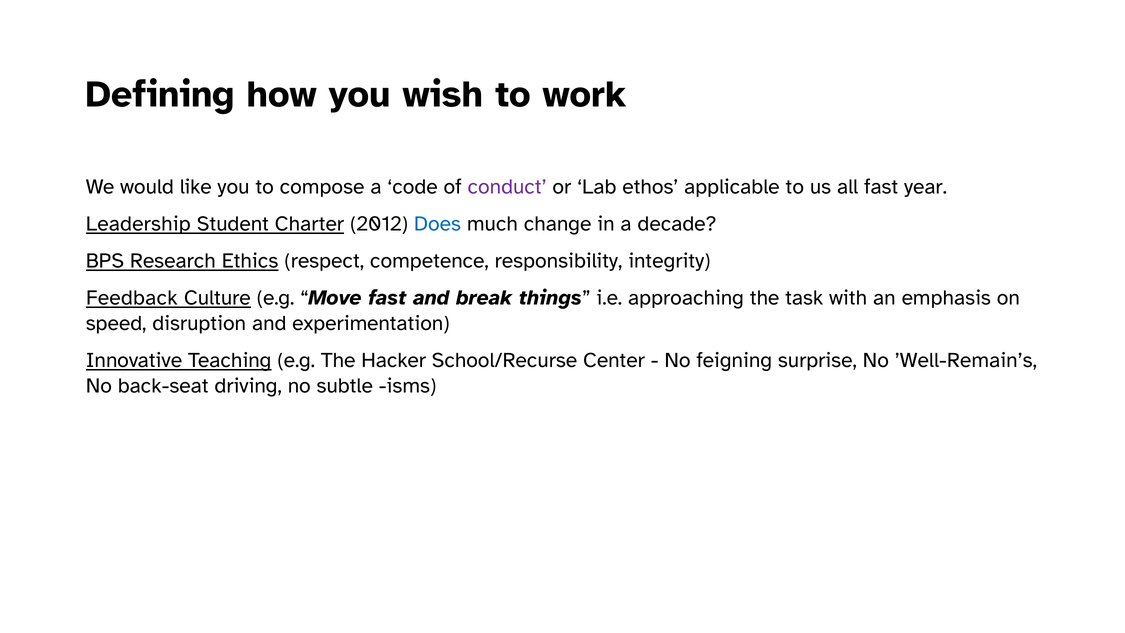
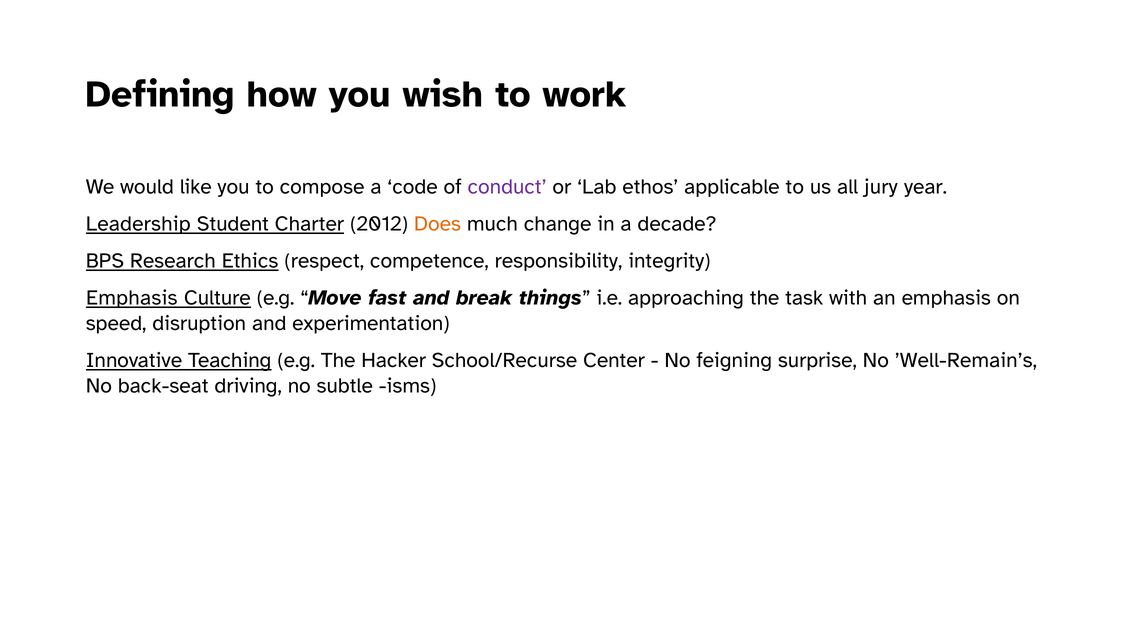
all fast: fast -> jury (881, 187)
Does colour: blue -> orange (437, 224)
Feedback: Feedback -> Emphasis (132, 298)
